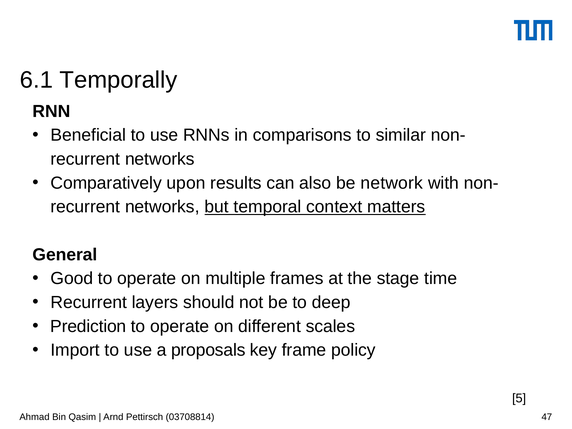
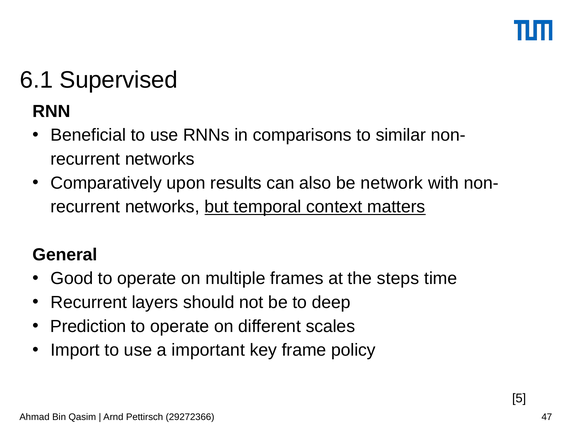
Temporally: Temporally -> Supervised (119, 80)
stage: stage -> steps (398, 279)
proposals: proposals -> important (208, 350)
03708814: 03708814 -> 29272366 (190, 417)
